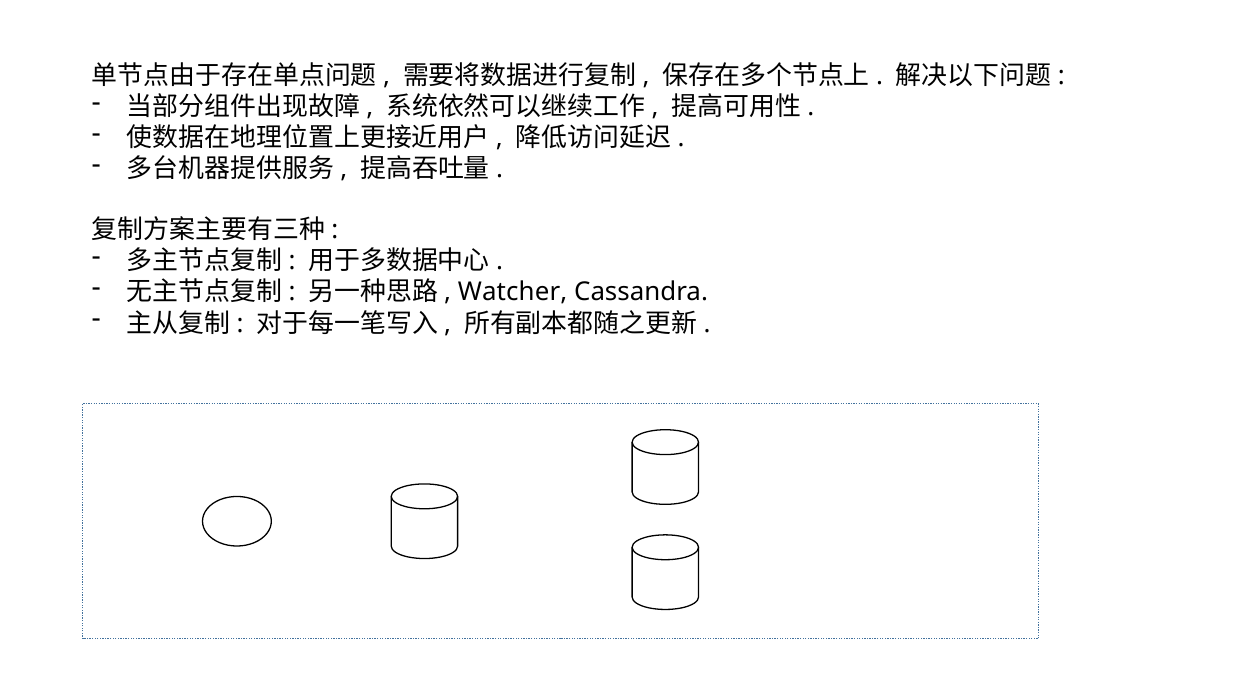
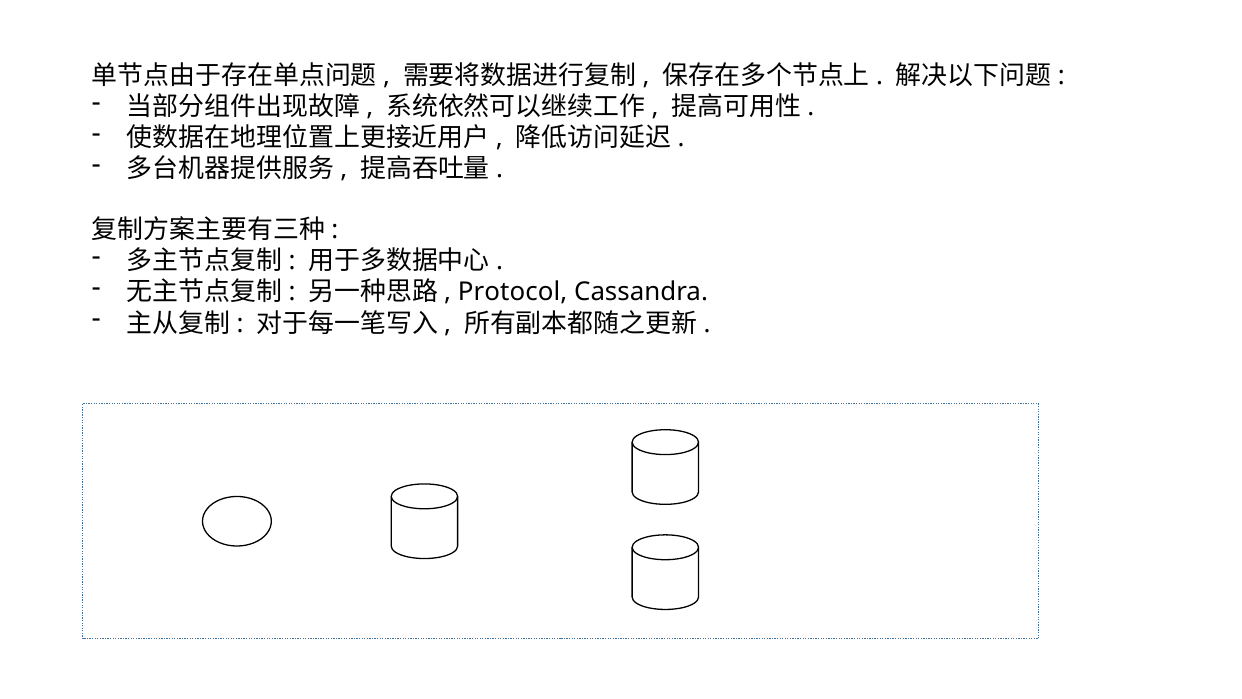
Watcher: Watcher -> Protocol (513, 292)
